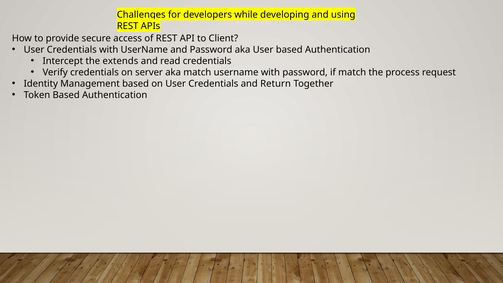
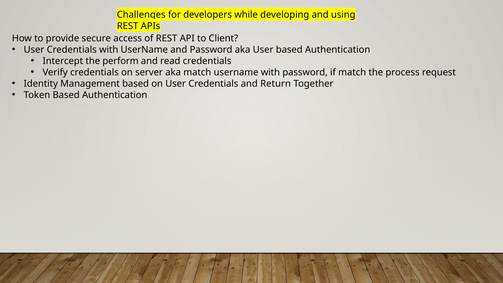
extends: extends -> perform (121, 61)
